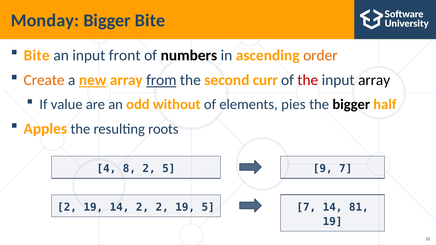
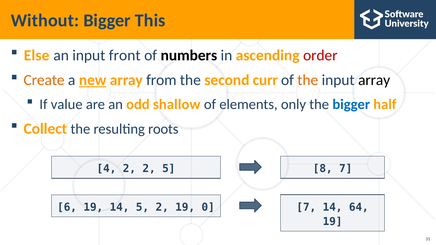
Monday: Monday -> Without (45, 21)
Bigger Bite: Bite -> This (150, 21)
Bite: Bite -> Else (37, 55)
order colour: orange -> red (320, 55)
from underline: present -> none (161, 80)
the colour: red -> orange (308, 80)
without: without -> shallow (177, 104)
pies: pies -> only (293, 104)
bigger colour: black -> blue (351, 104)
Apples: Apples -> Collect (45, 129)
4 8: 8 -> 2 (129, 169)
9: 9 -> 8 (323, 169)
2: 2 -> 6 (67, 207)
14 2: 2 -> 5 (142, 207)
19 5: 5 -> 0 (208, 207)
81: 81 -> 64 (359, 207)
